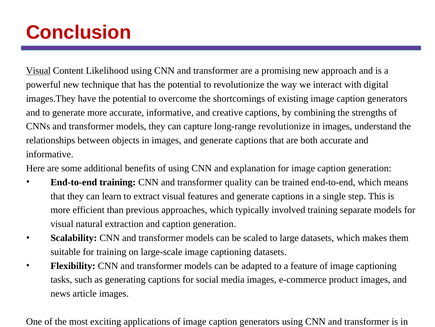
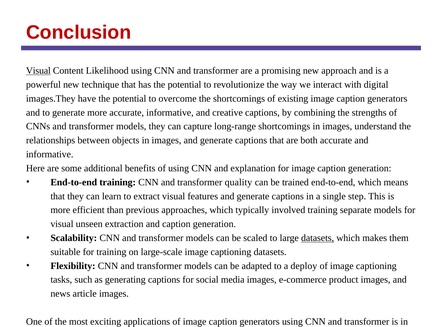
long-range revolutionize: revolutionize -> shortcomings (284, 126)
natural: natural -> unseen (89, 224)
datasets underline: none -> present (318, 237)
feature: feature -> deploy (304, 265)
